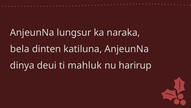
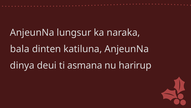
bela: bela -> bala (20, 49)
mahluk: mahluk -> asmana (85, 65)
